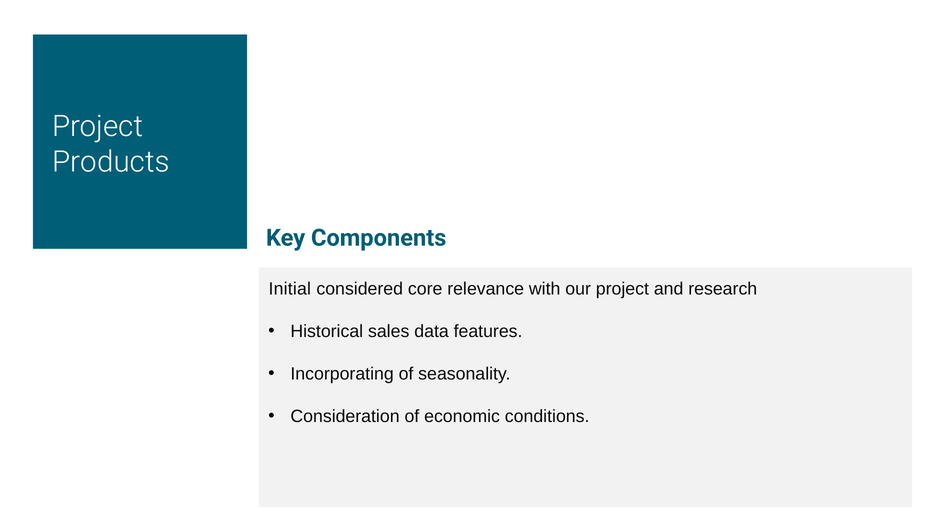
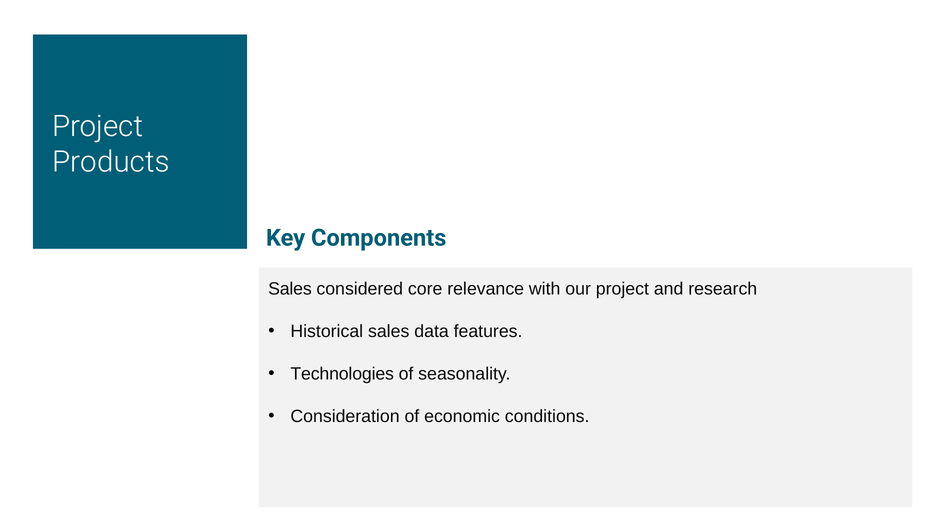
Initial: Initial -> Sales (290, 289)
Incorporating: Incorporating -> Technologies (342, 374)
